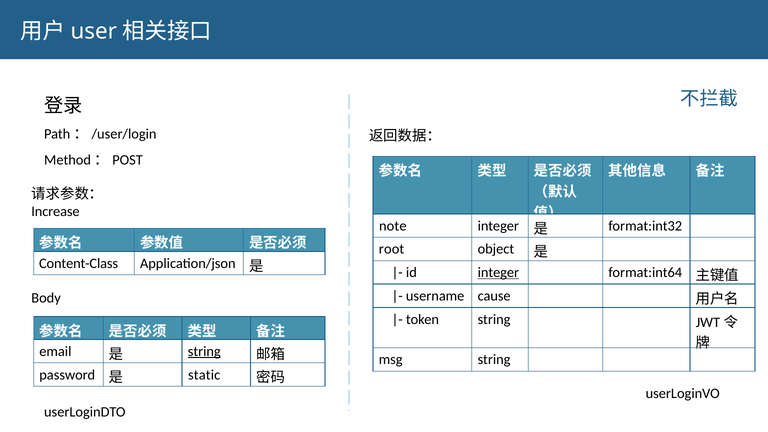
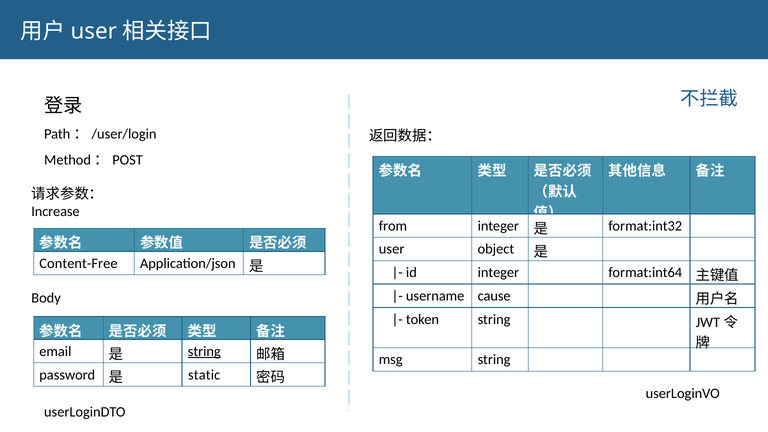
note: note -> from (393, 226)
root: root -> user (392, 249)
Content-Class: Content-Class -> Content-Free (78, 263)
integer underline: present -> none (498, 273)
